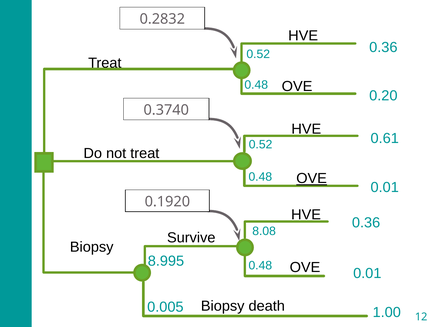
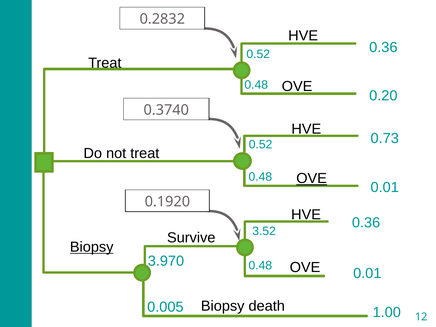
0.61: 0.61 -> 0.73 (385, 138)
8.08: 8.08 -> 3.52 (264, 231)
Biopsy underline: none -> present (92, 247)
8.995: 8.995 -> 3.970 (166, 261)
